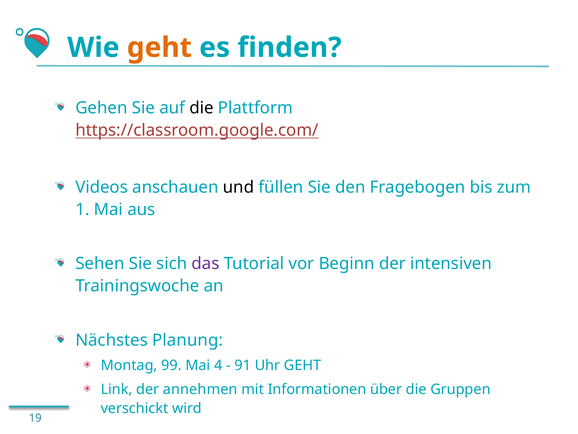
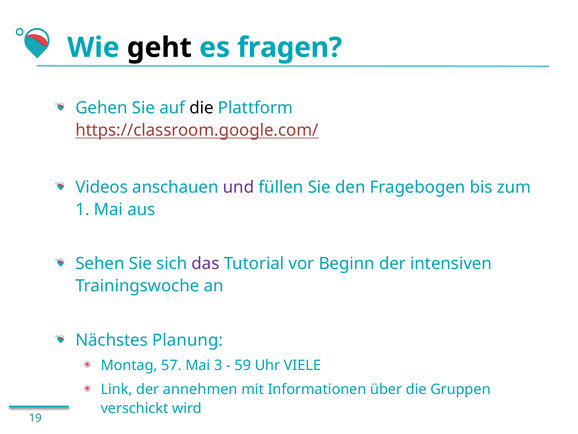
geht colour: orange -> black (159, 48)
finden: finden -> fragen (290, 48)
und colour: black -> purple (239, 187)
99: 99 -> 57 (171, 365)
4: 4 -> 3 (218, 365)
91: 91 -> 59 (243, 365)
Uhr GEHT: GEHT -> VIELE (303, 365)
